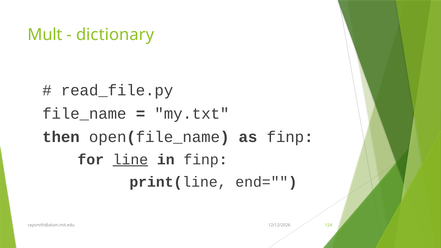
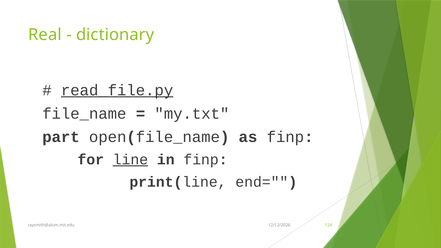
Mult: Mult -> Real (45, 35)
read_file.py underline: none -> present (117, 90)
then: then -> part (61, 137)
